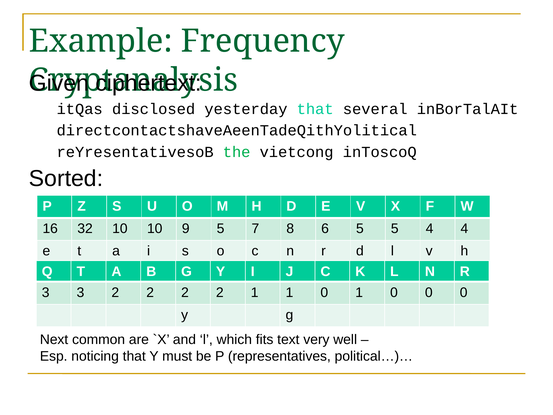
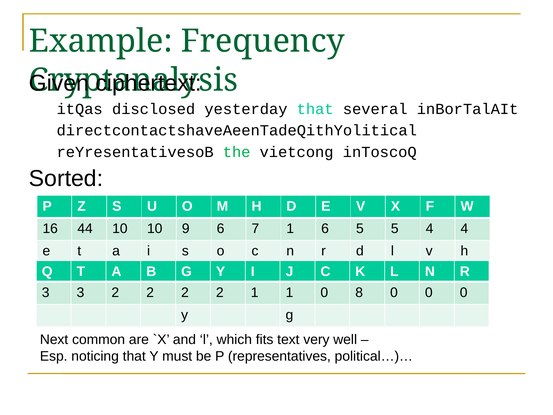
32: 32 -> 44 (85, 229)
9 5: 5 -> 6 (221, 229)
7 8: 8 -> 1 (290, 229)
0 1: 1 -> 8 (359, 292)
